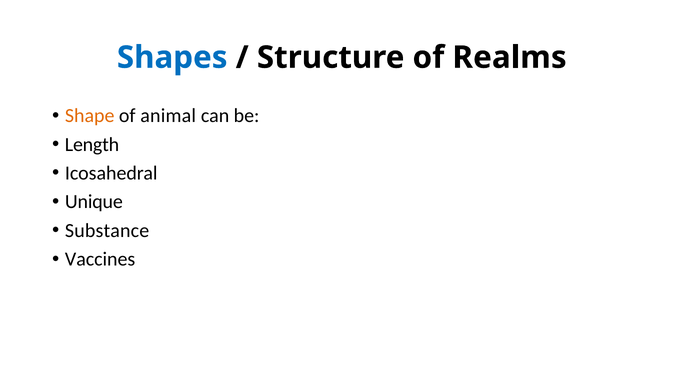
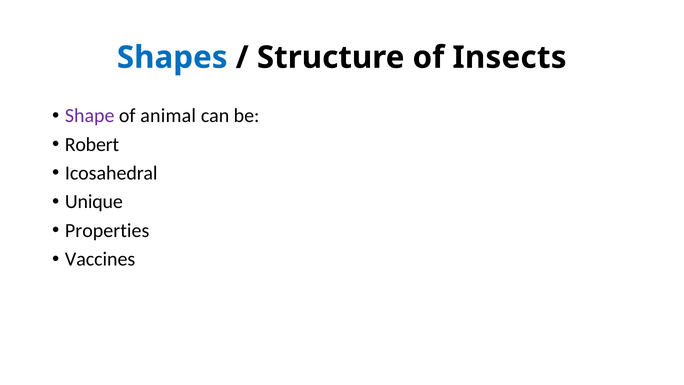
Realms: Realms -> Insects (509, 57)
Shape colour: orange -> purple (90, 116)
Length: Length -> Robert (92, 144)
Substance: Substance -> Properties (107, 230)
